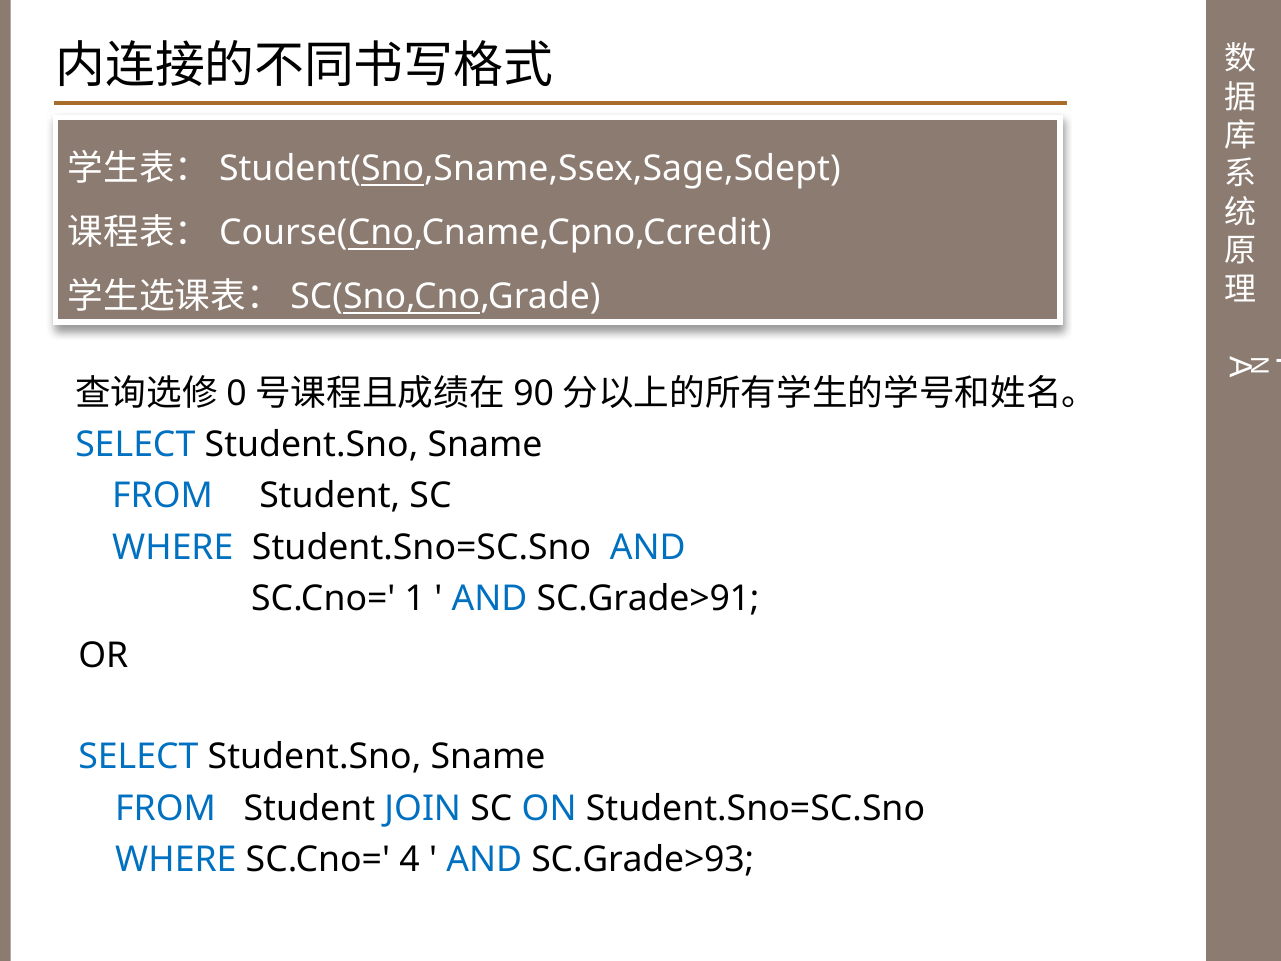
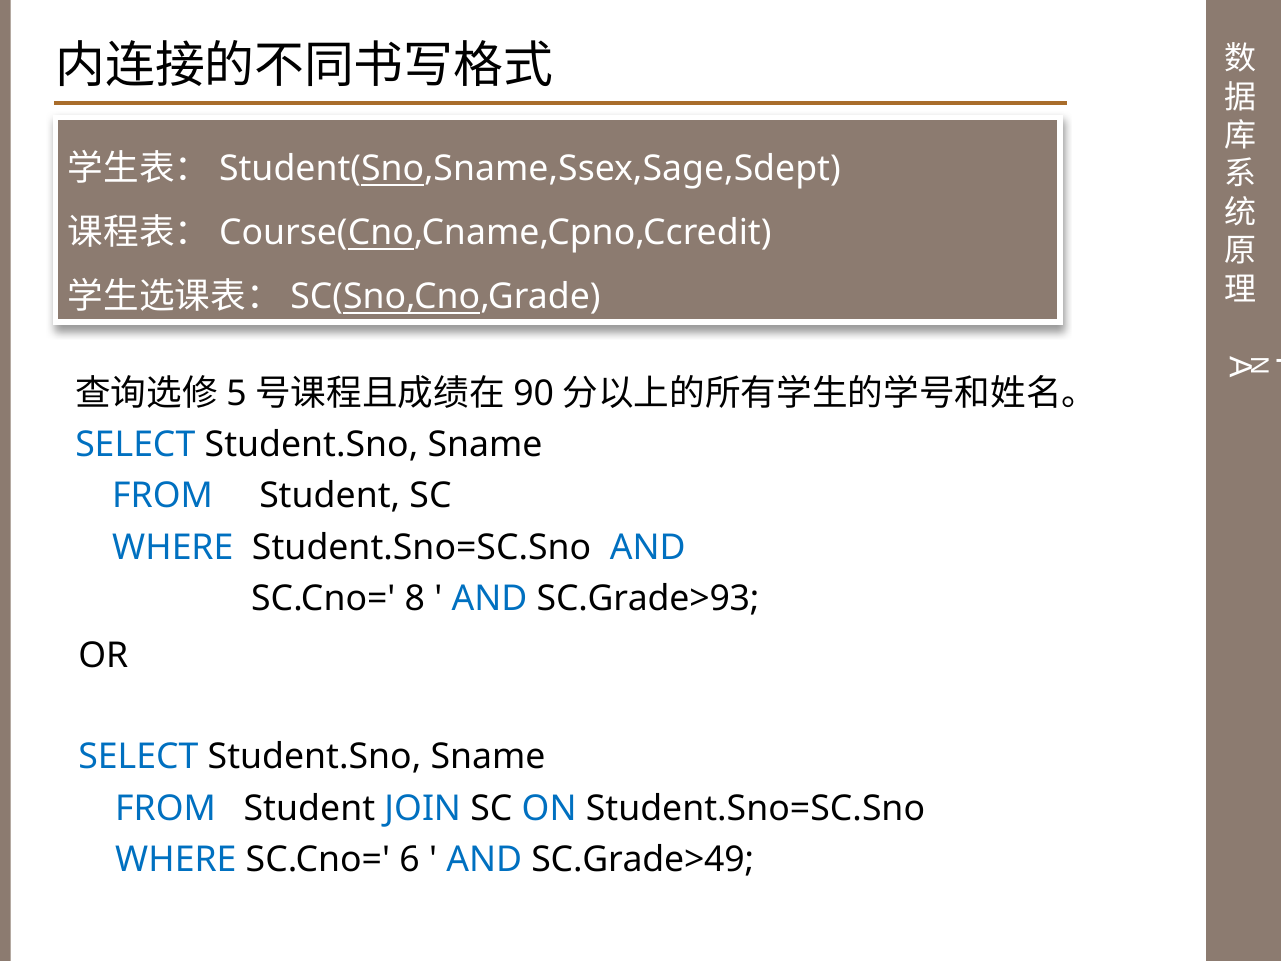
0: 0 -> 5 (237, 394)
1: 1 -> 8 (415, 599)
SC.Grade>91: SC.Grade>91 -> SC.Grade>93 (648, 599)
4: 4 -> 6 (410, 859)
SC.Grade>93: SC.Grade>93 -> SC.Grade>49 (643, 859)
